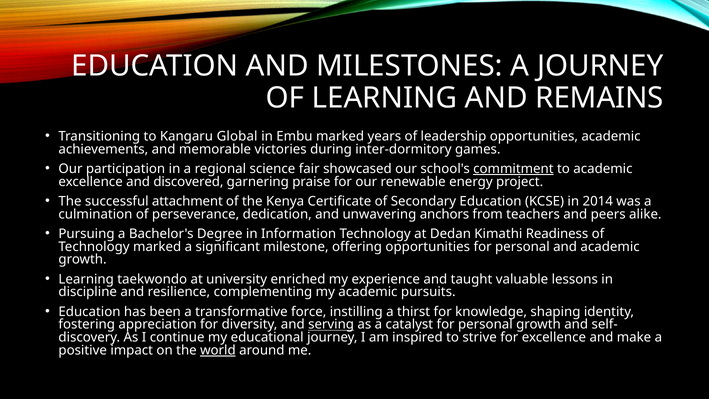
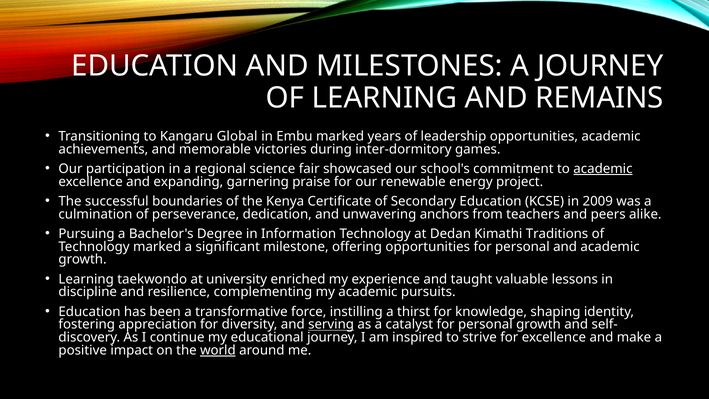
commitment underline: present -> none (513, 169)
academic underline: none -> present (603, 169)
discovered: discovered -> expanding (188, 182)
attachment: attachment -> boundaries (187, 201)
2014: 2014 -> 2009 (598, 201)
Readiness: Readiness -> Traditions (557, 234)
